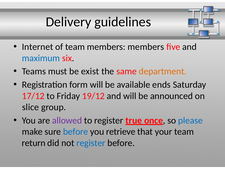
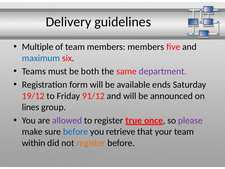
Internet: Internet -> Multiple (38, 47)
exist: exist -> both (90, 71)
department colour: orange -> purple (163, 71)
17/12: 17/12 -> 19/12 (33, 96)
19/12: 19/12 -> 91/12 (93, 96)
slice: slice -> lines (31, 107)
please colour: blue -> purple (190, 120)
return: return -> within (34, 143)
register colour: blue -> orange (91, 143)
